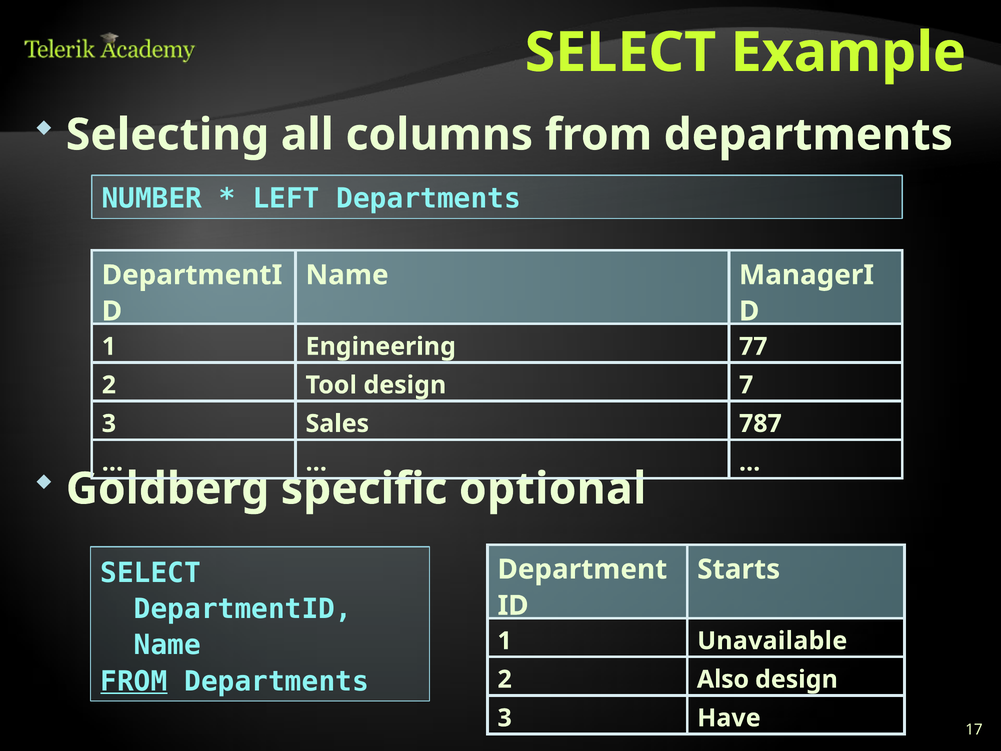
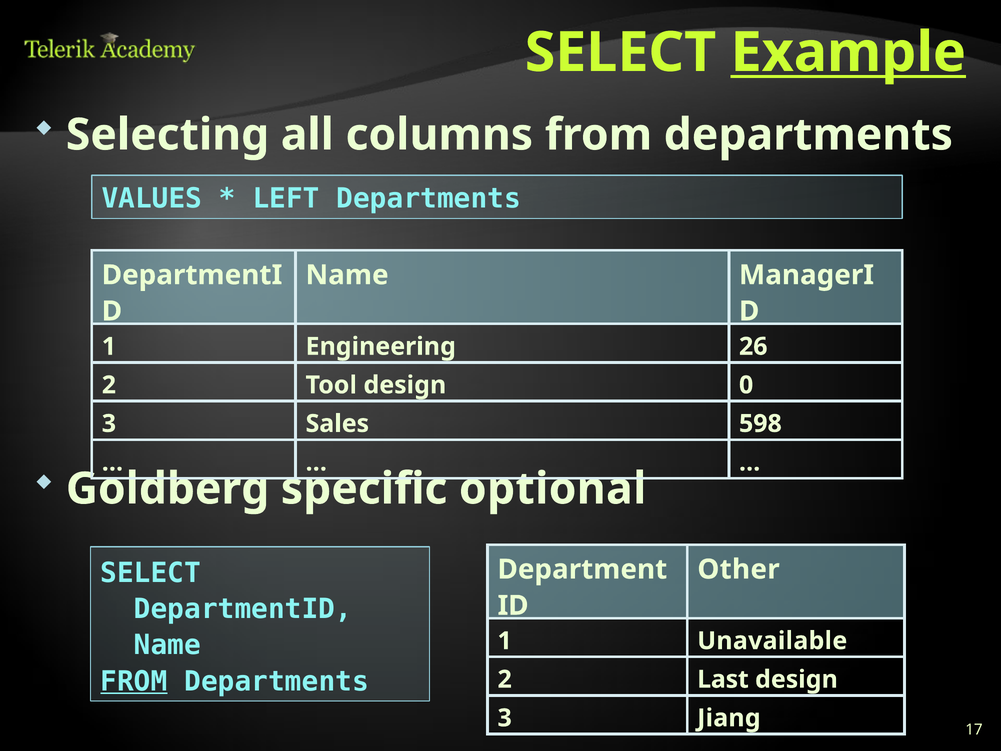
Example underline: none -> present (848, 53)
NUMBER: NUMBER -> VALUES (152, 199)
77: 77 -> 26 (753, 346)
7: 7 -> 0 (746, 385)
787: 787 -> 598 (760, 424)
Starts: Starts -> Other (739, 569)
Also: Also -> Last (723, 679)
Have: Have -> Jiang (729, 718)
